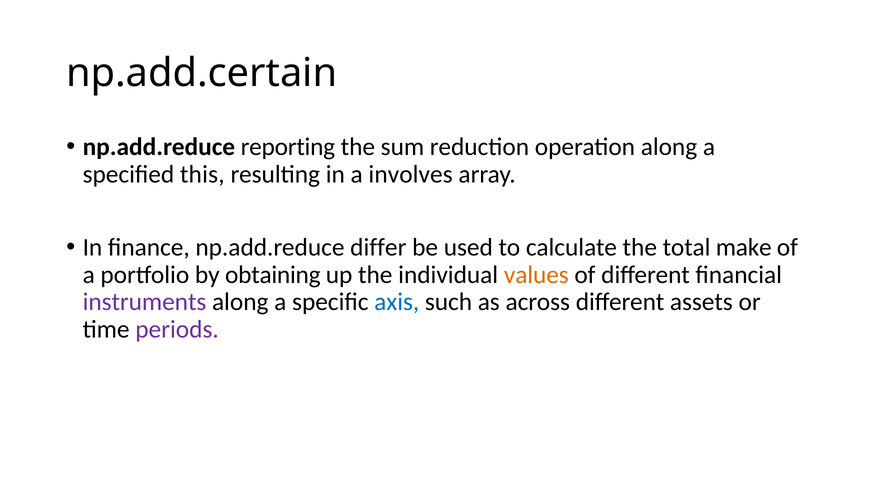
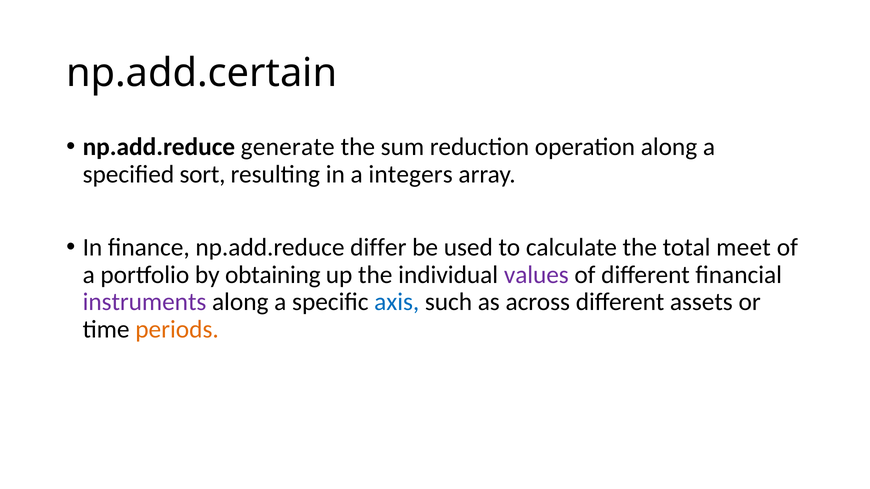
reporting: reporting -> generate (288, 147)
this: this -> sort (203, 175)
involves: involves -> integers (411, 175)
make: make -> meet (744, 247)
values colour: orange -> purple (536, 275)
periods colour: purple -> orange (177, 330)
